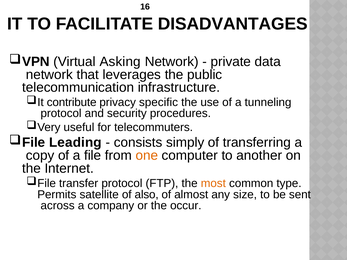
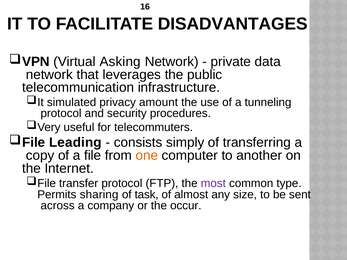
contribute: contribute -> simulated (72, 102)
specific: specific -> amount (158, 102)
most colour: orange -> purple (213, 184)
satellite: satellite -> sharing (99, 195)
also: also -> task (147, 195)
